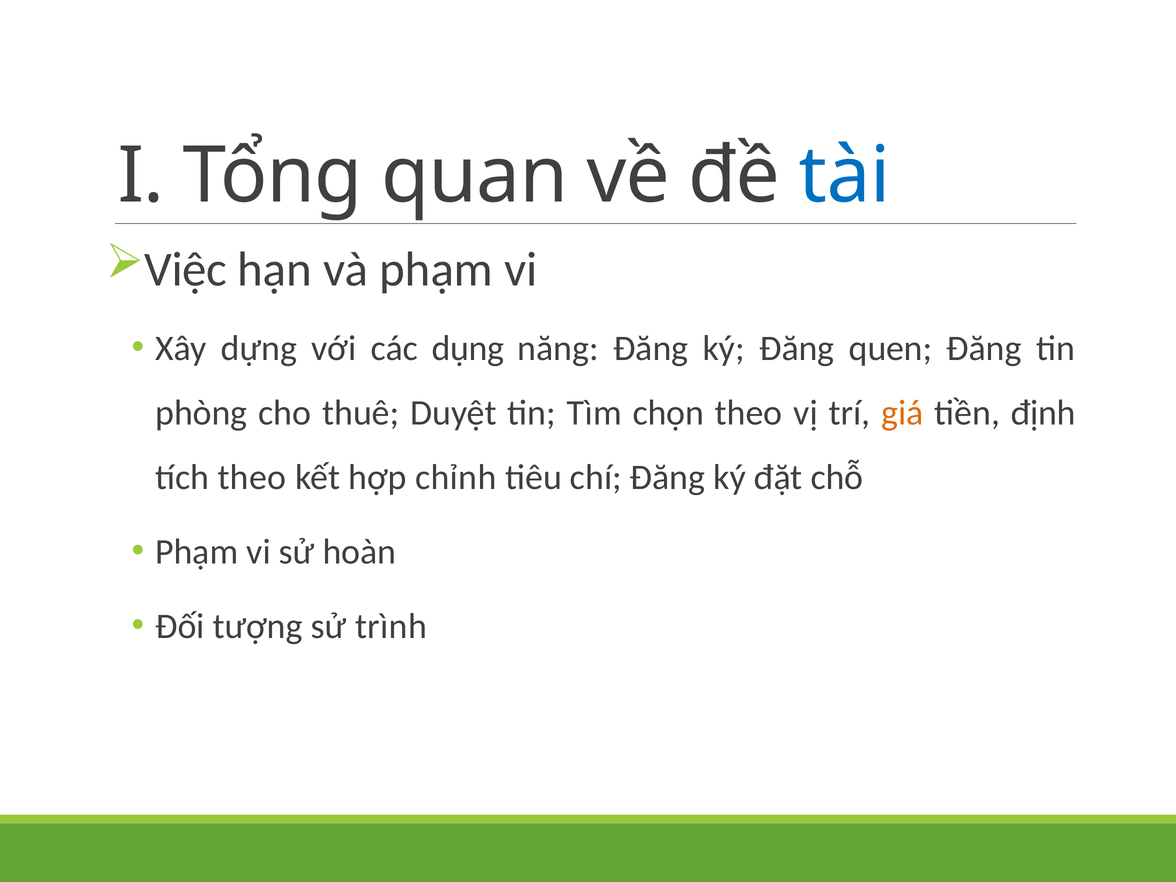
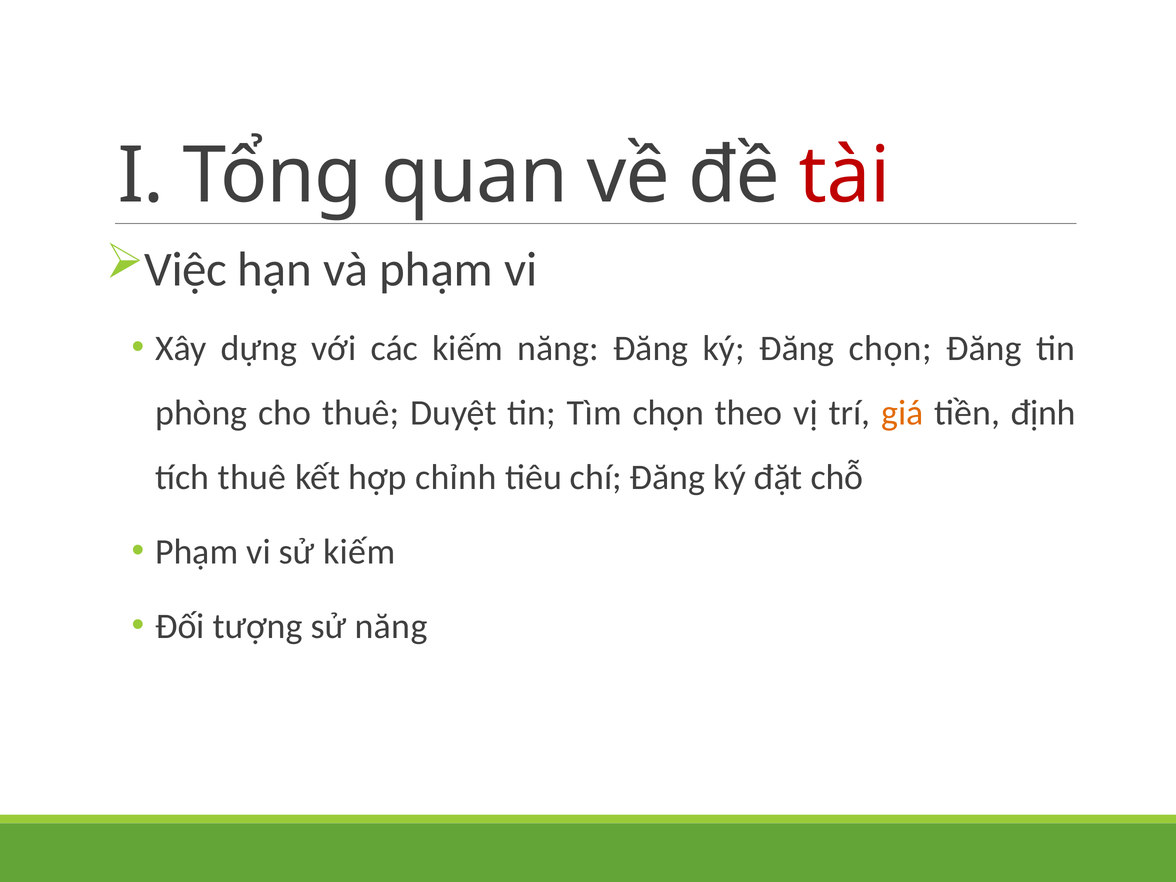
tài colour: blue -> red (845, 176)
các dụng: dụng -> kiếm (468, 348)
Đăng quen: quen -> chọn (890, 348)
tích theo: theo -> thuê (252, 477)
sử hoàn: hoàn -> kiếm (359, 552)
sử trình: trình -> năng (391, 626)
